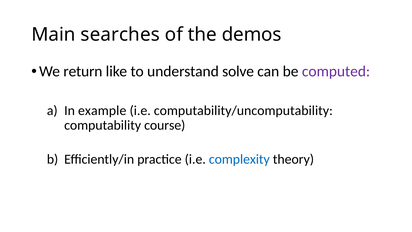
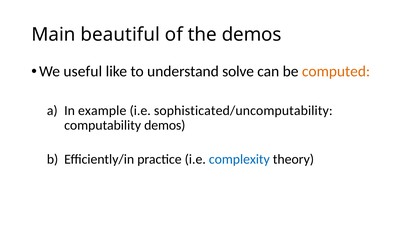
searches: searches -> beautiful (120, 35)
return: return -> useful (83, 71)
computed colour: purple -> orange (336, 71)
computability/uncomputability: computability/uncomputability -> sophisticated/uncomputability (243, 110)
computability course: course -> demos (165, 125)
